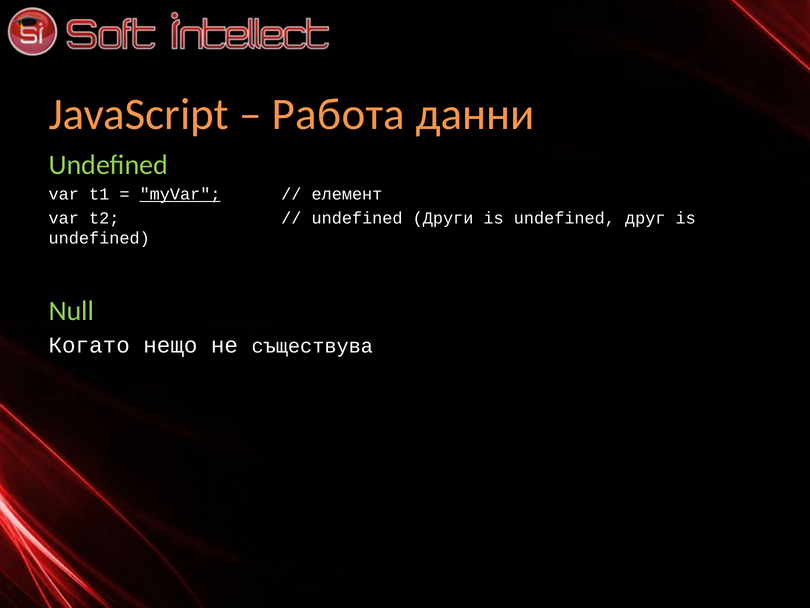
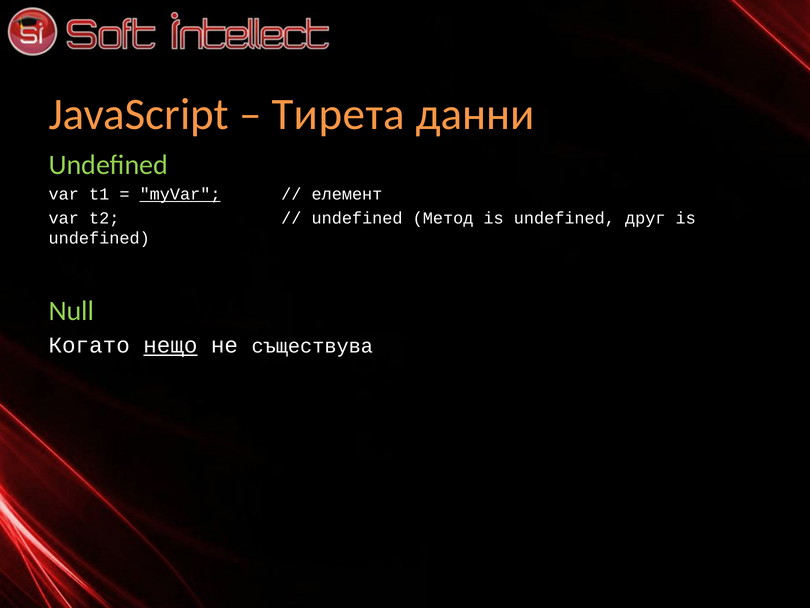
Работа: Работа -> Тирета (338, 114)
Други: Други -> Метод (443, 218)
нещо underline: none -> present (170, 345)
